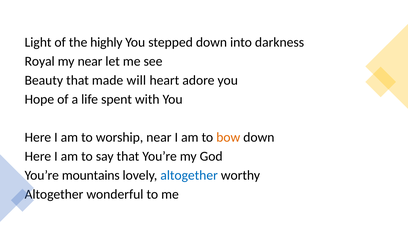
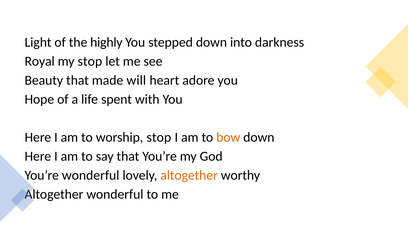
my near: near -> stop (90, 61)
worship near: near -> stop (159, 137)
mountains: mountains -> wonderful (91, 175)
altogether colour: blue -> orange (189, 175)
